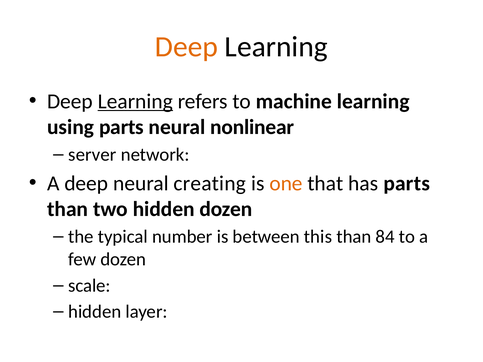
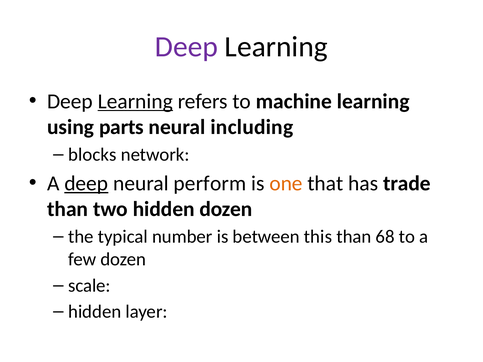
Deep colour: orange -> purple (186, 47)
nonlinear: nonlinear -> including (252, 127)
server: server -> blocks (92, 155)
deep underline: none -> present (86, 183)
creating: creating -> perform (210, 183)
has parts: parts -> trade (407, 183)
84: 84 -> 68 (385, 237)
